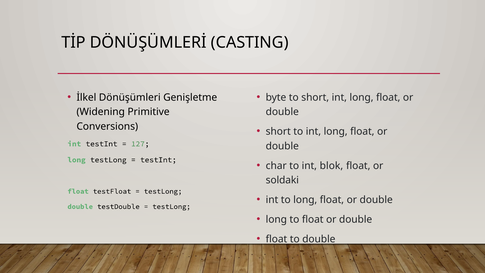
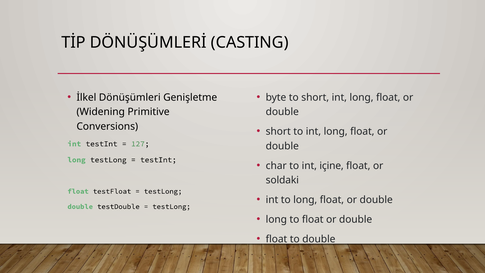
blok: blok -> içine (332, 166)
